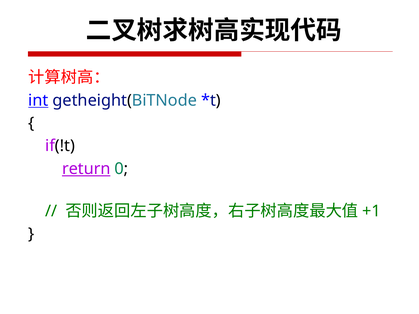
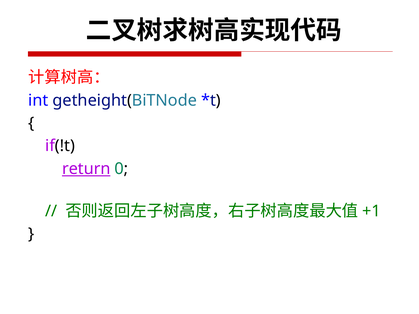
int underline: present -> none (38, 100)
